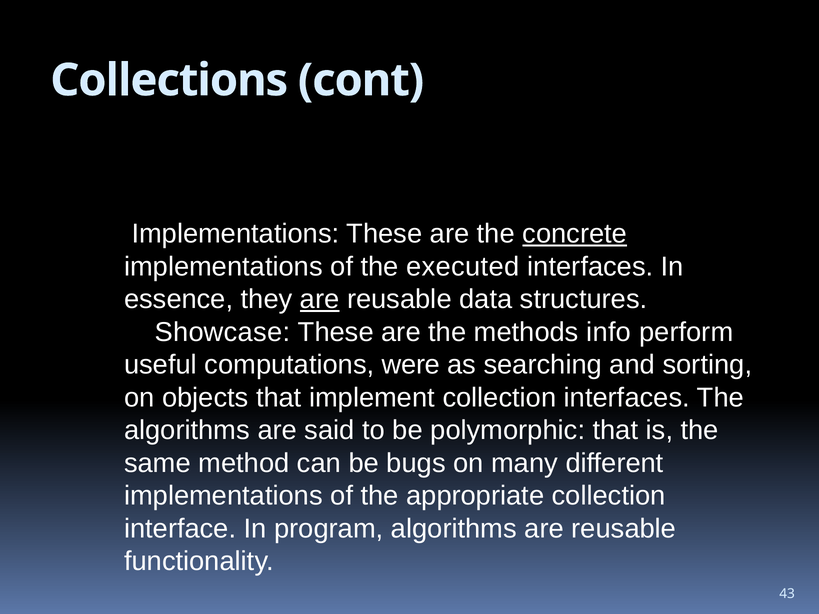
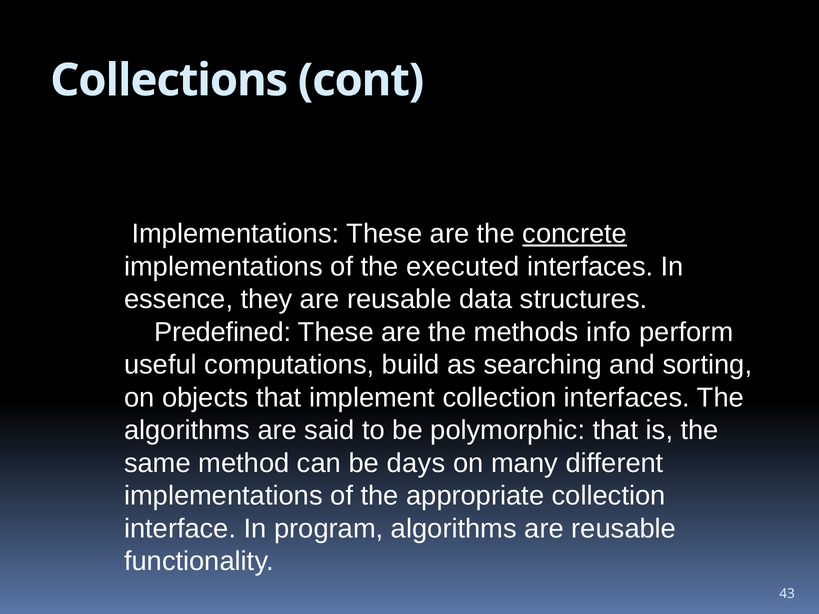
are underline: present -> none (320, 299)
Showcase: Showcase -> Predefined (223, 332)
were: were -> build (411, 365)
bugs: bugs -> days (416, 463)
